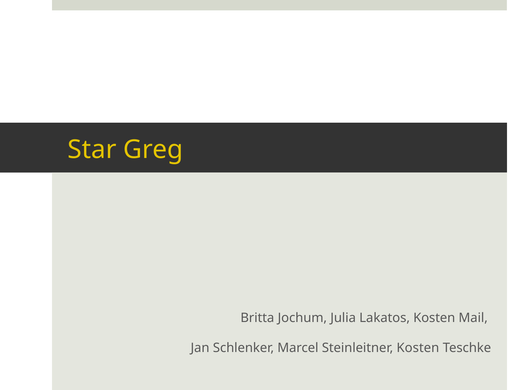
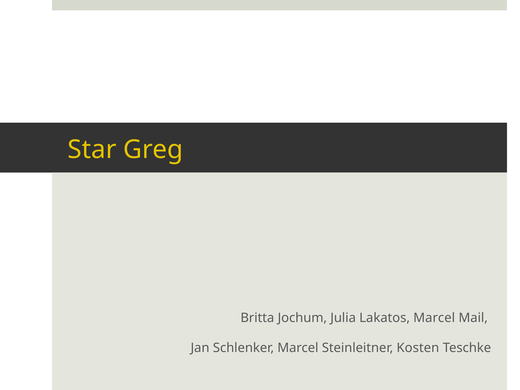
Lakatos Kosten: Kosten -> Marcel (434, 318)
